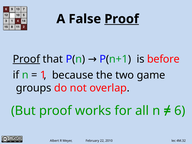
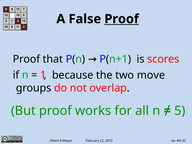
Proof underline: present -> none (26, 59)
before: before -> scores (163, 59)
game: game -> move (151, 75)
6: 6 -> 5 (180, 111)
